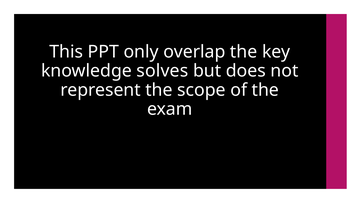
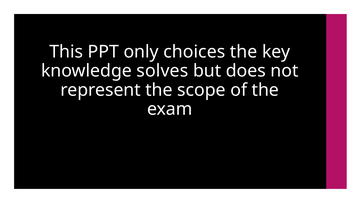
overlap: overlap -> choices (194, 52)
